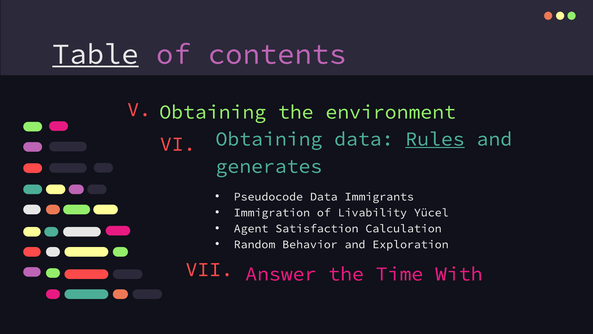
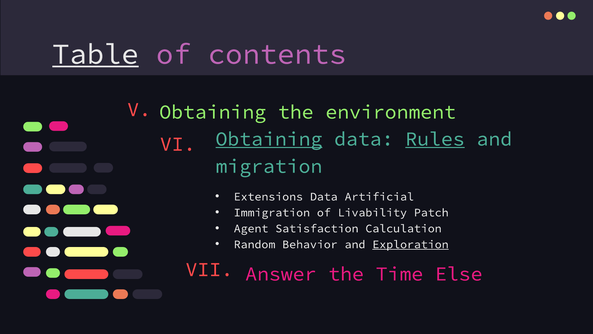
Obtaining underline: none -> present (269, 139)
generates: generates -> migration (269, 166)
Pseudocode: Pseudocode -> Extensions (268, 196)
Immigrants: Immigrants -> Artificial (379, 196)
Yücel: Yücel -> Patch (431, 212)
Exploration underline: none -> present (410, 244)
With: With -> Else (459, 274)
